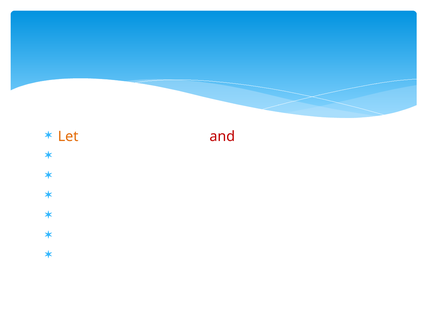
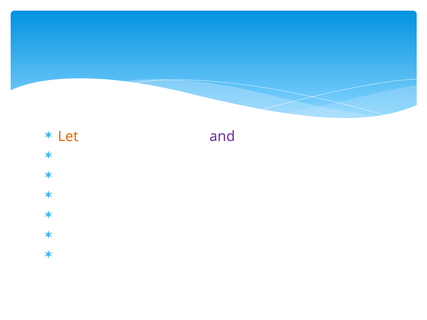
and colour: red -> purple (222, 137)
